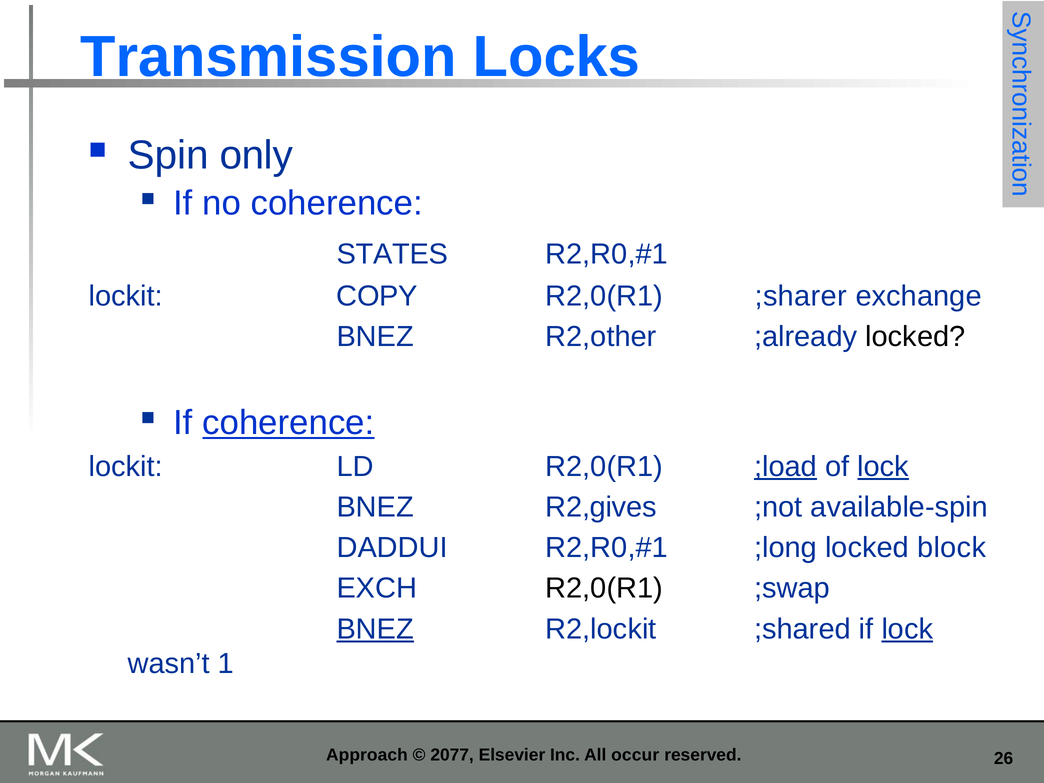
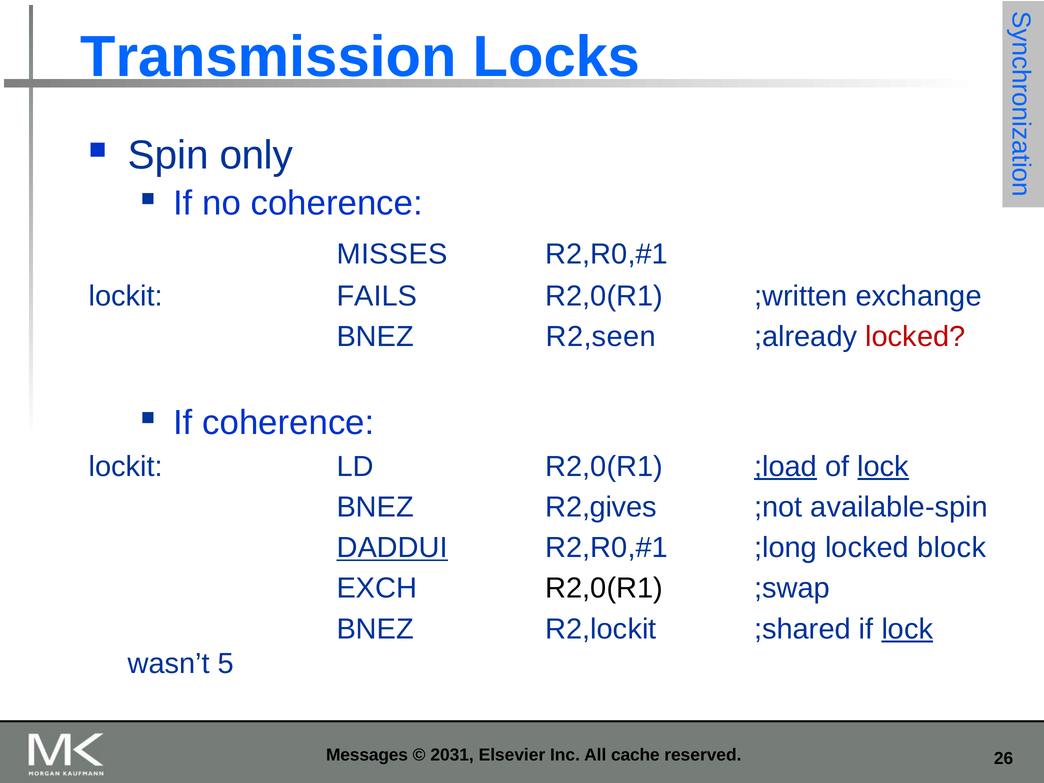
STATES: STATES -> MISSES (392, 254)
COPY: COPY -> FAILS (377, 296)
;sharer: ;sharer -> ;written (801, 296)
R2,other: R2,other -> R2,seen (601, 337)
locked colour: black -> red (915, 337)
coherence underline: present -> none (288, 423)
DADDUI underline: none -> present (392, 548)
BNEZ underline: present -> none (375, 629)
1: 1 -> 5 (226, 664)
Approach: Approach -> Messages (367, 755)
2077: 2077 -> 2031 (452, 755)
occur: occur -> cache (635, 755)
